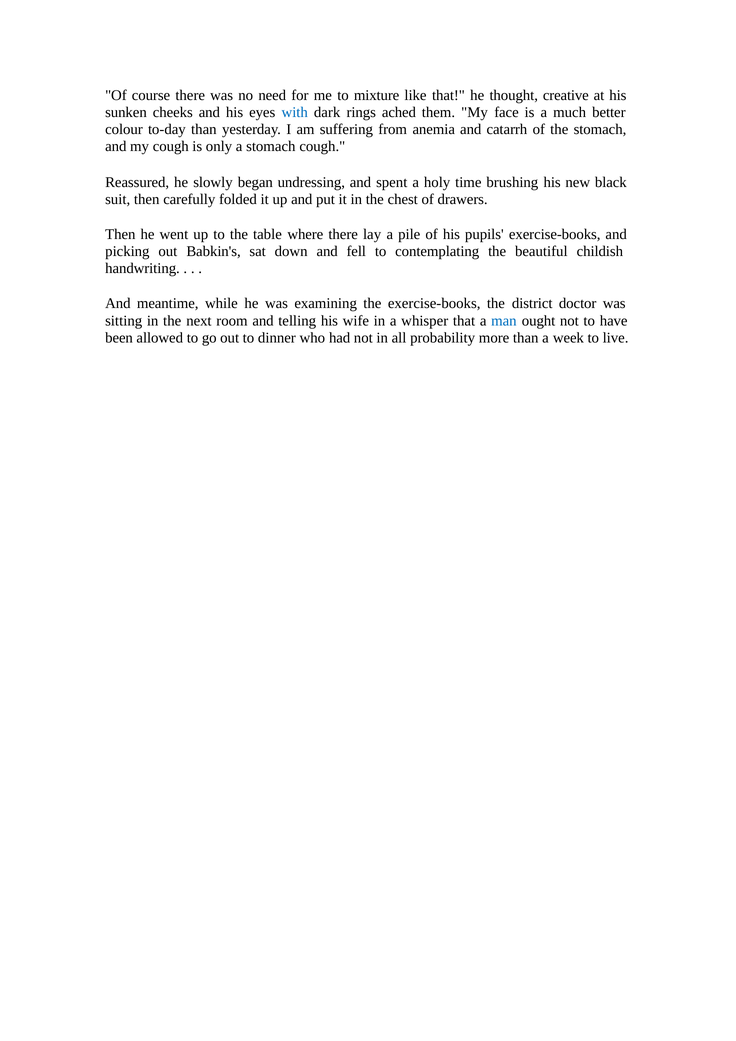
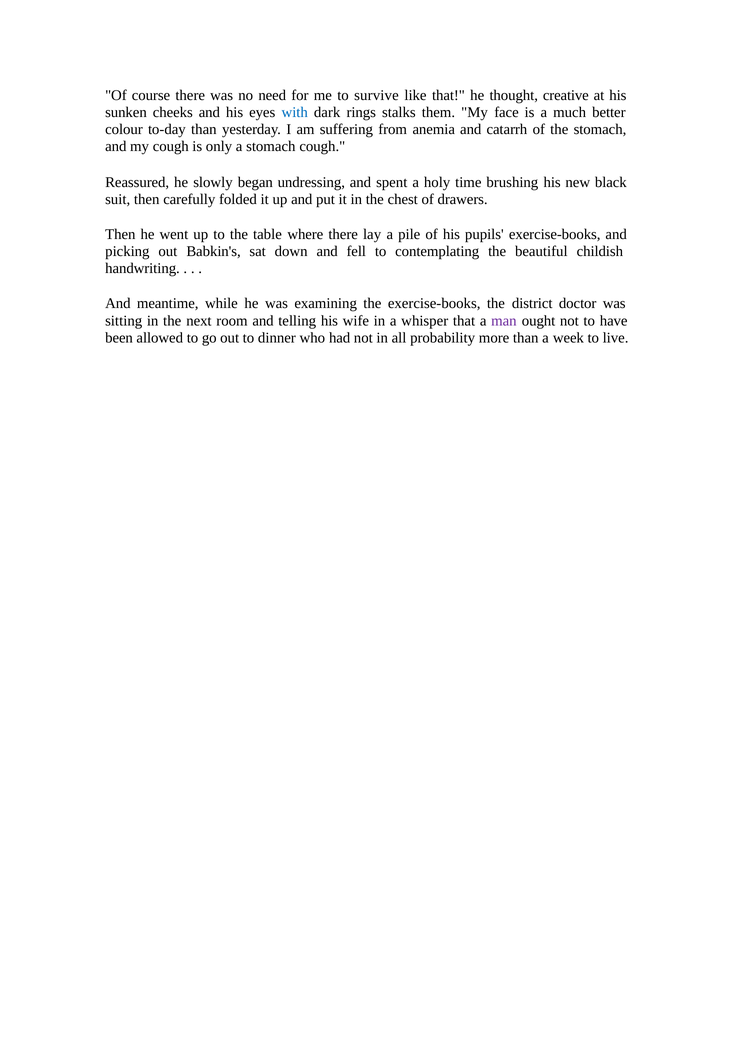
mixture: mixture -> survive (376, 95)
ached: ached -> stalks (399, 112)
man colour: blue -> purple (504, 321)
